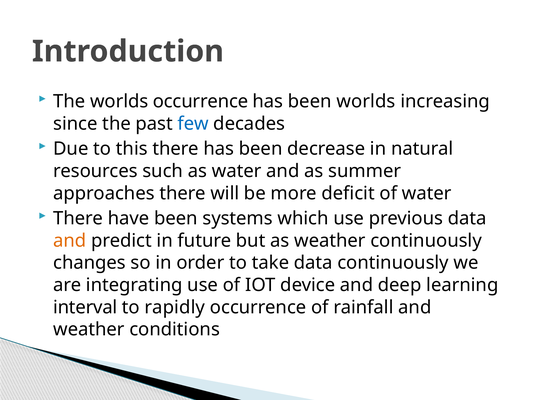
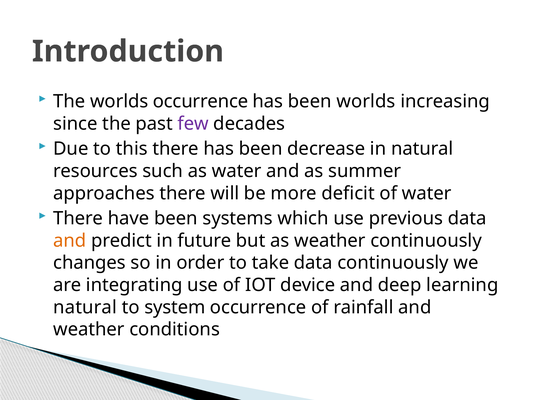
few colour: blue -> purple (193, 124)
interval: interval -> natural (85, 307)
rapidly: rapidly -> system (175, 307)
